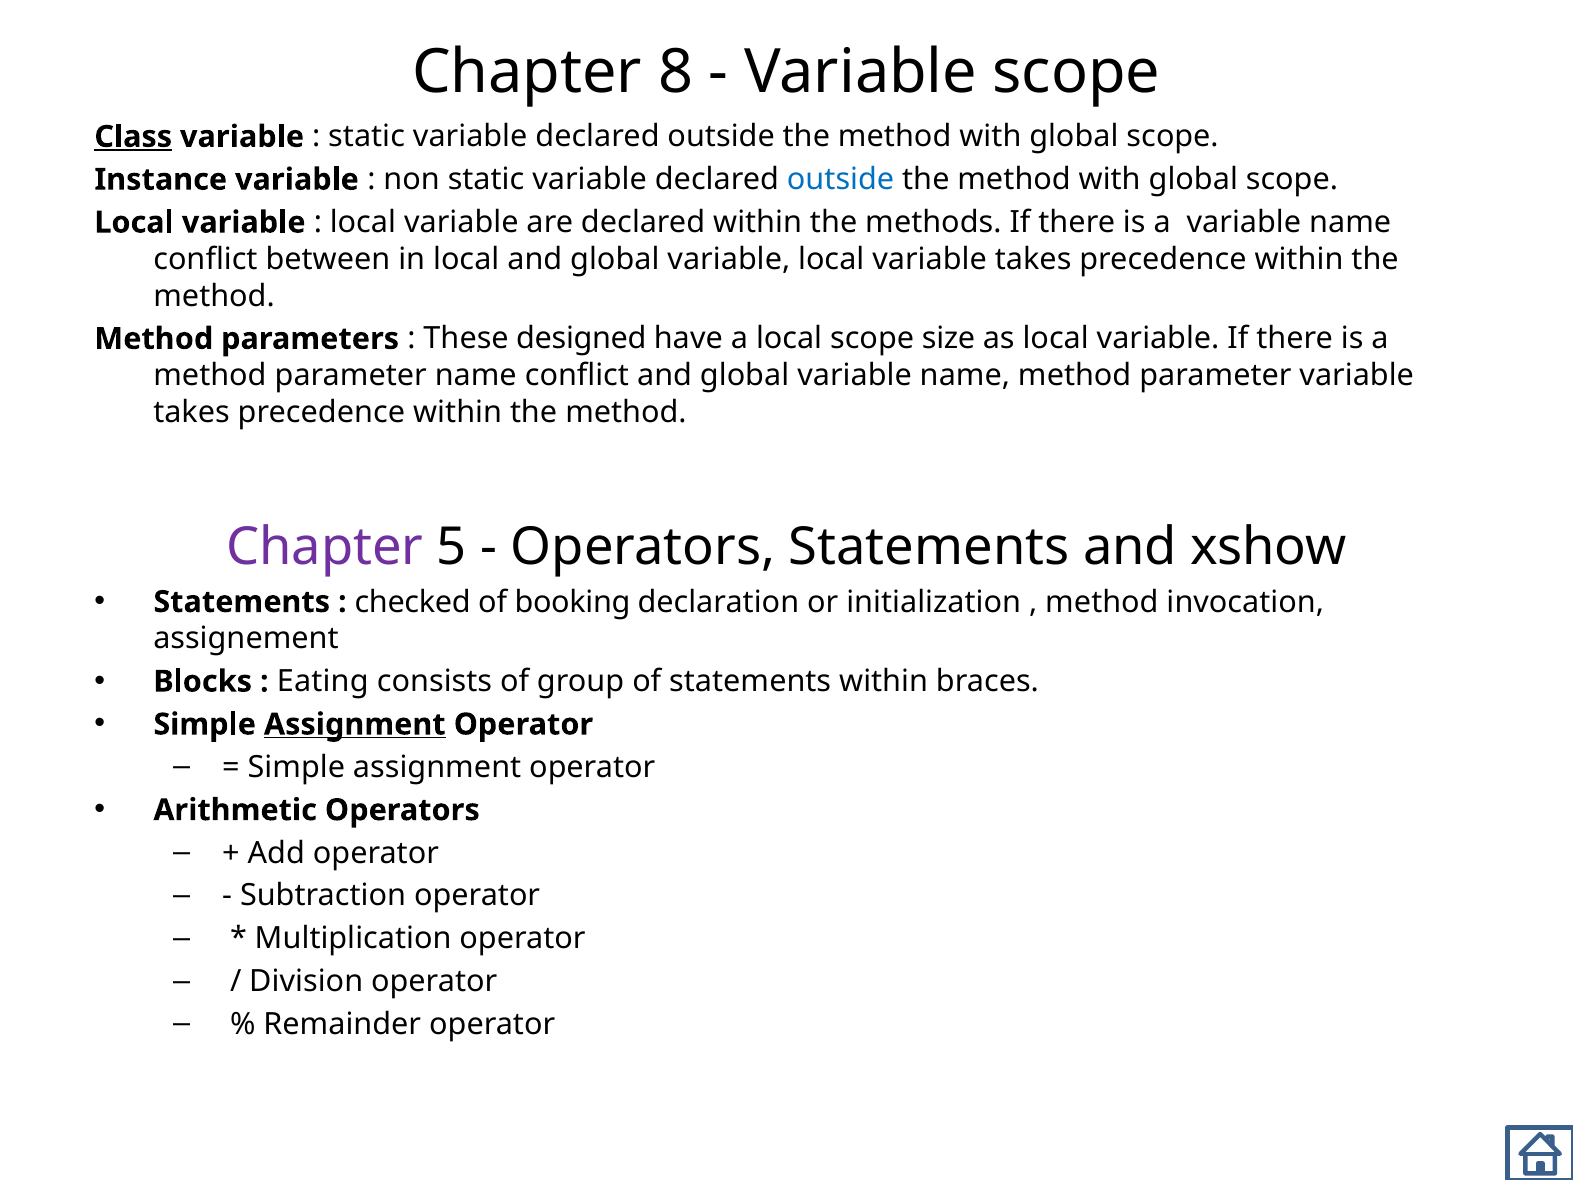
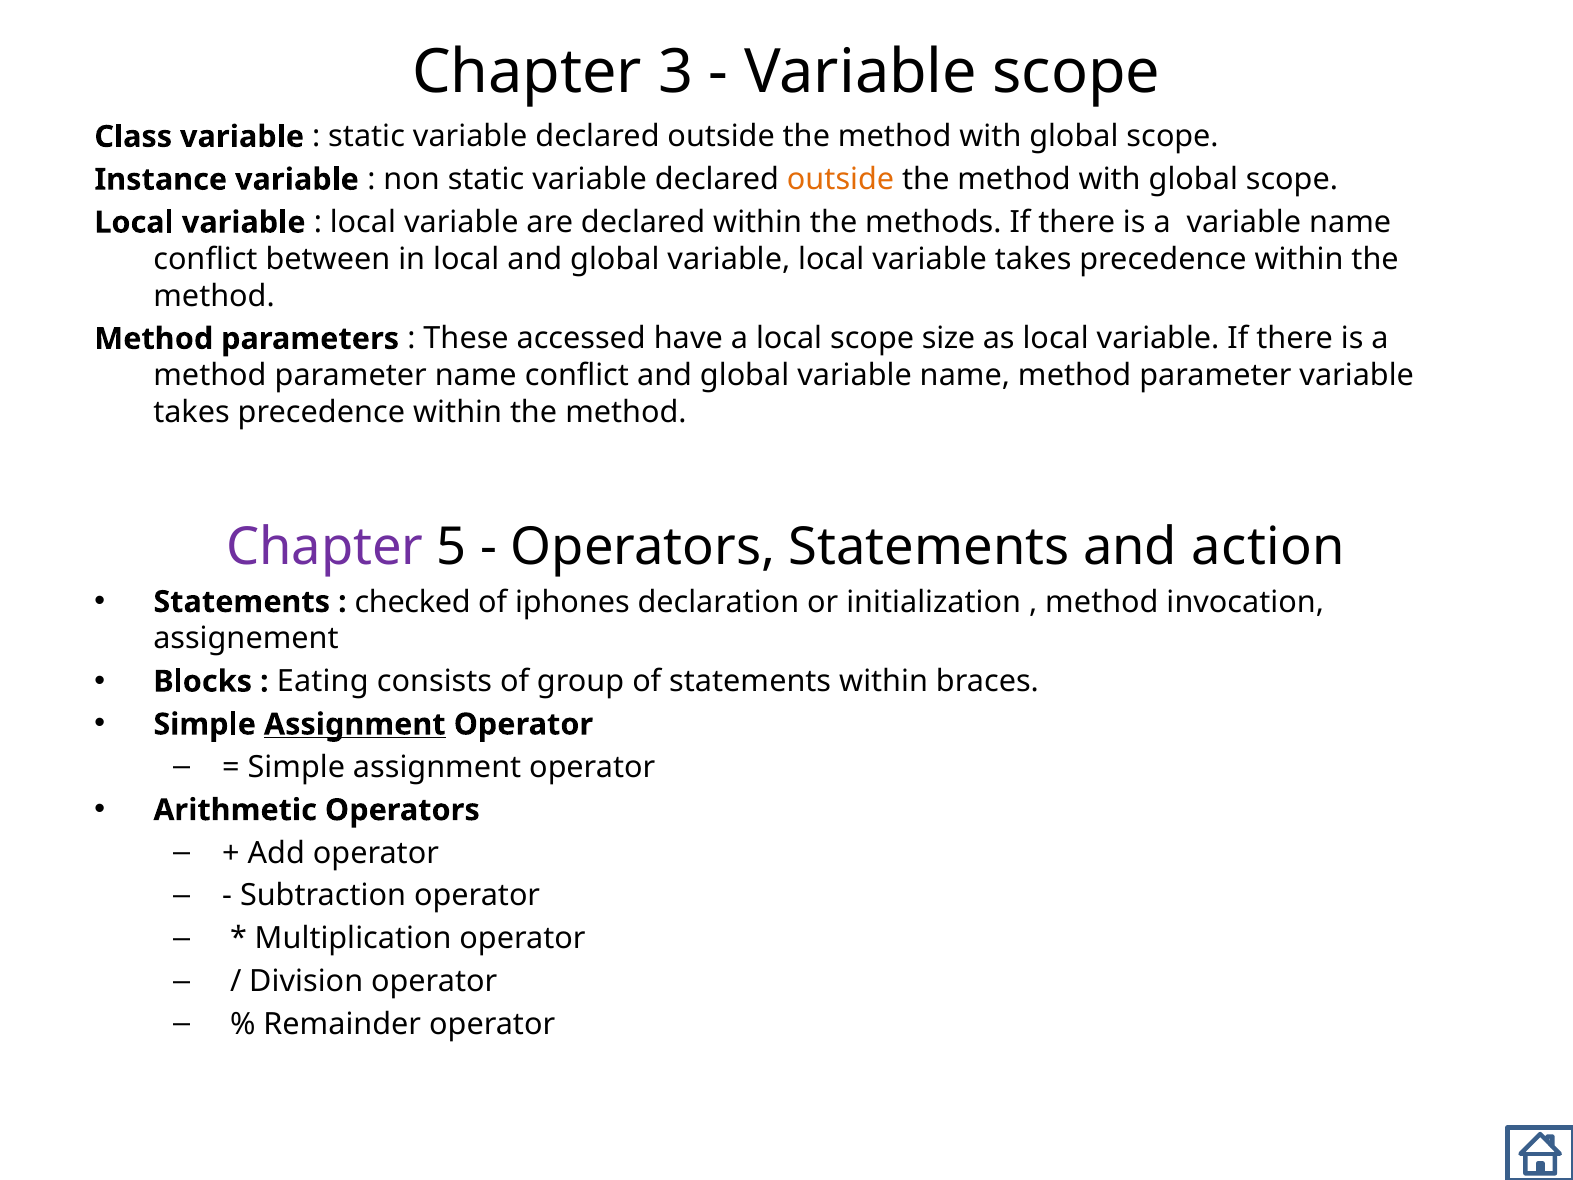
8: 8 -> 3 (676, 72)
Class underline: present -> none (133, 137)
outside colour: blue -> orange (841, 180)
designed: designed -> accessed (581, 339)
xshow: xshow -> action (1268, 547)
booking: booking -> iphones (572, 602)
